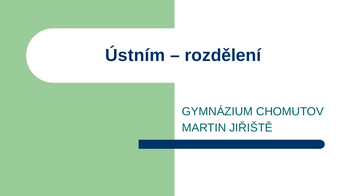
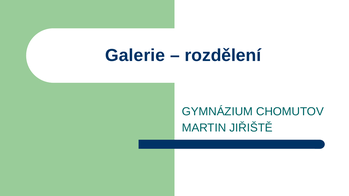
Ústním: Ústním -> Galerie (135, 56)
